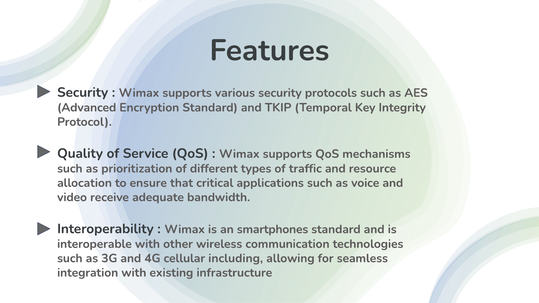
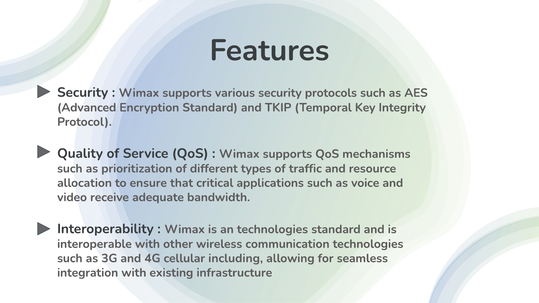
an smartphones: smartphones -> technologies (272, 229)
